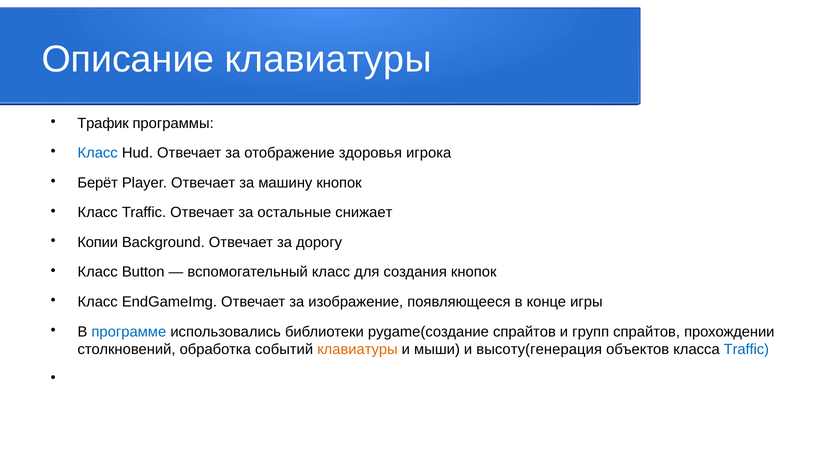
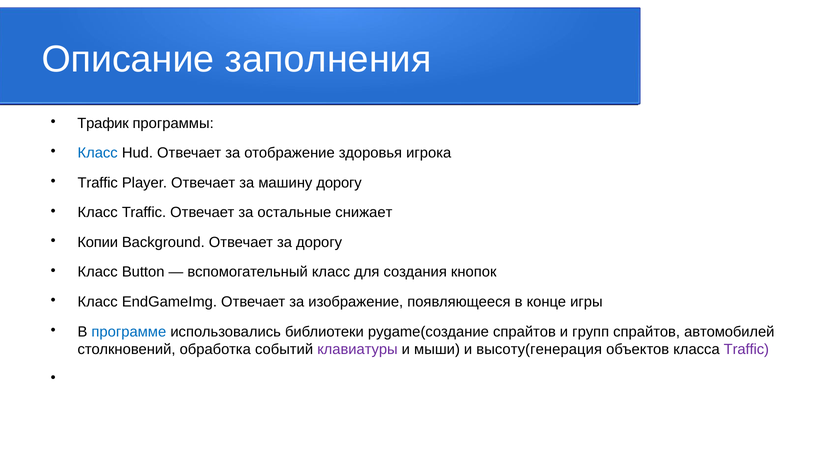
Описание клавиатуры: клавиатуры -> заполнения (328, 59)
Берёт: Берёт -> Traffic (98, 183)
машину кнопок: кнопок -> дорогу (339, 183)
прохождении: прохождении -> автомобилей (729, 332)
клавиатуры colour: orange -> purple (357, 350)
Traffic colour: blue -> purple (746, 350)
